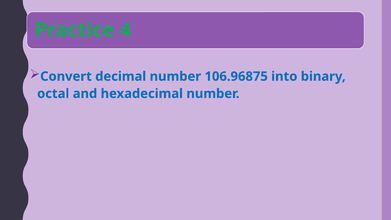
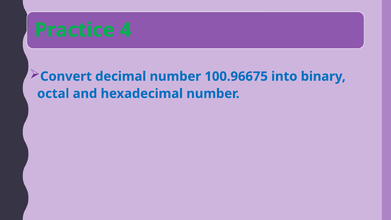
106.96875: 106.96875 -> 100.96675 (236, 76)
